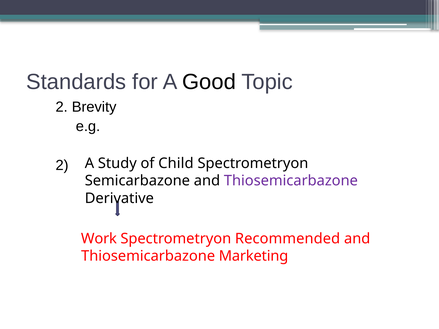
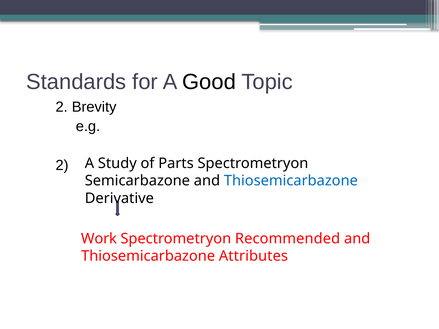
Child: Child -> Parts (176, 163)
Thiosemicarbazone colour: purple -> blue (291, 181)
Marketing: Marketing -> Attributes (253, 256)
